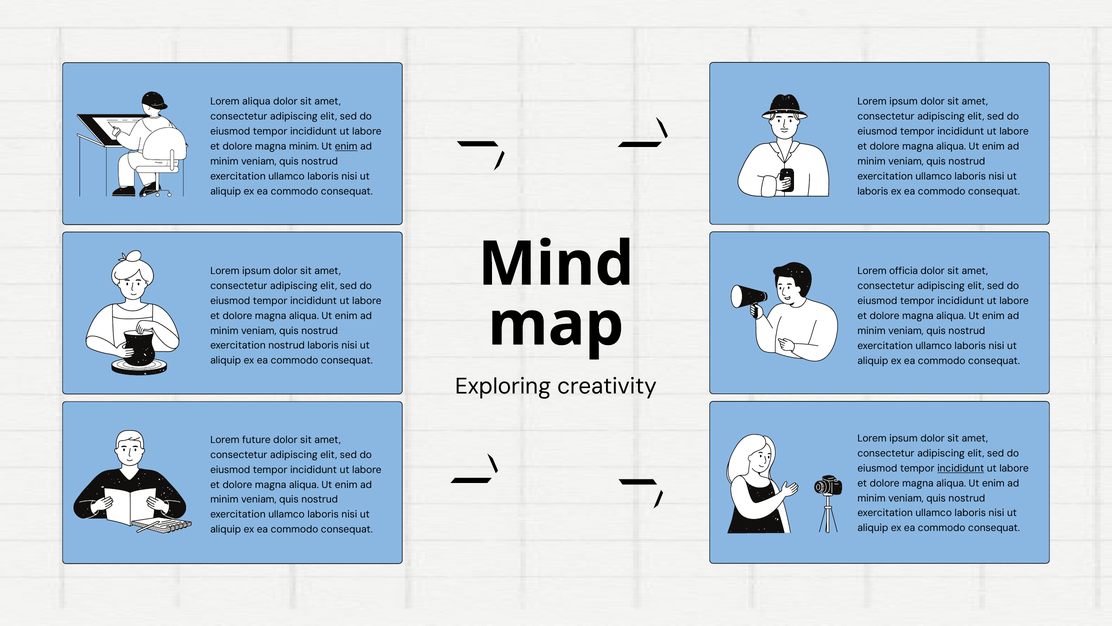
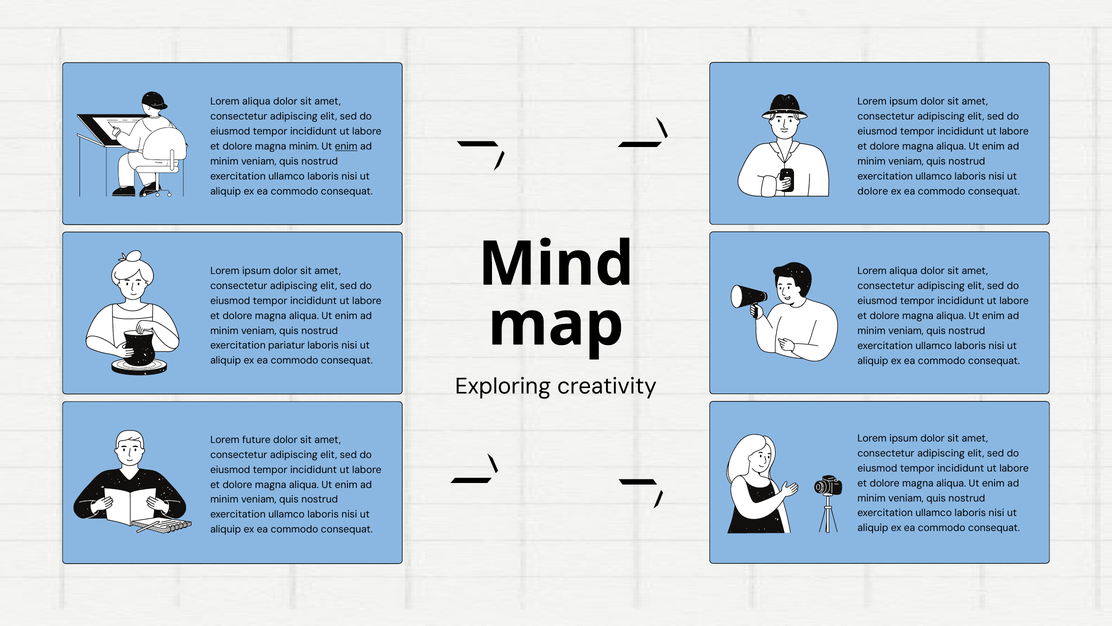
laboris: laboris -> dolore (873, 191)
officia: officia -> aliqua (904, 271)
exercitation nostrud: nostrud -> pariatur (287, 345)
incididunt underline: present -> none (961, 468)
